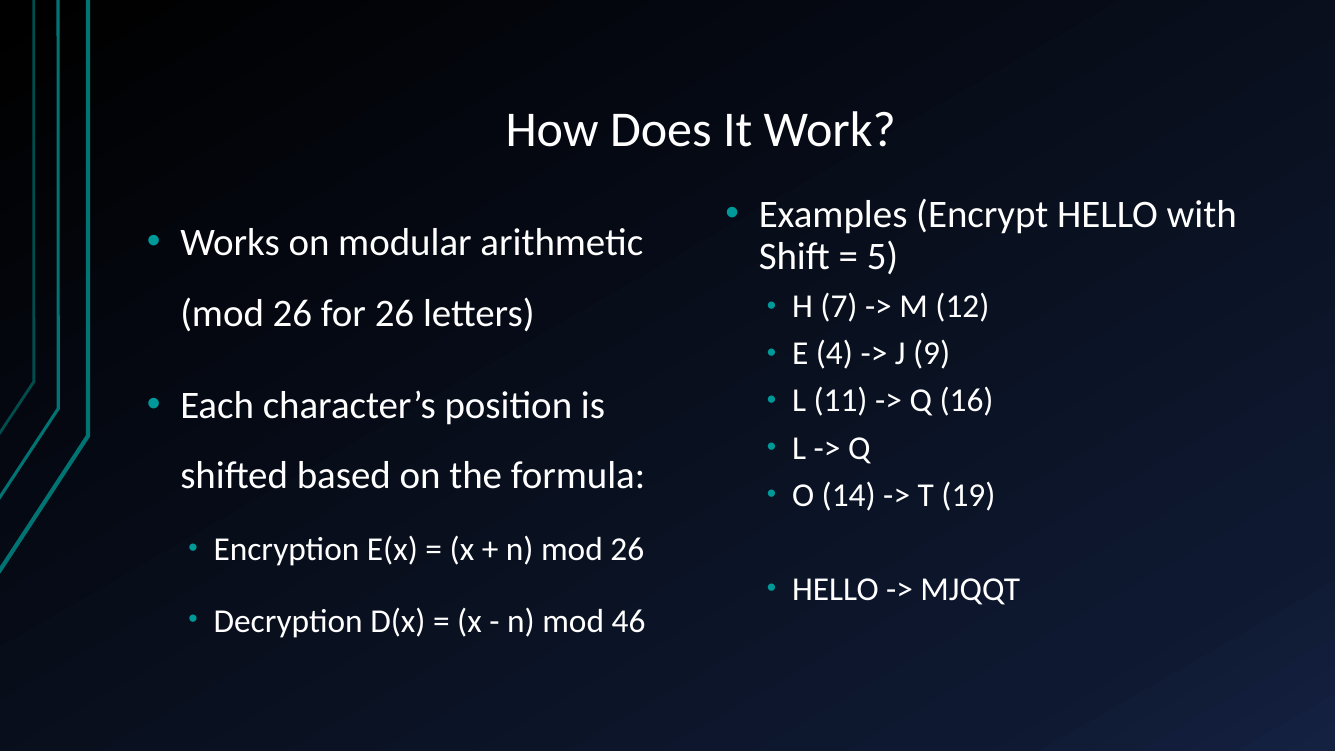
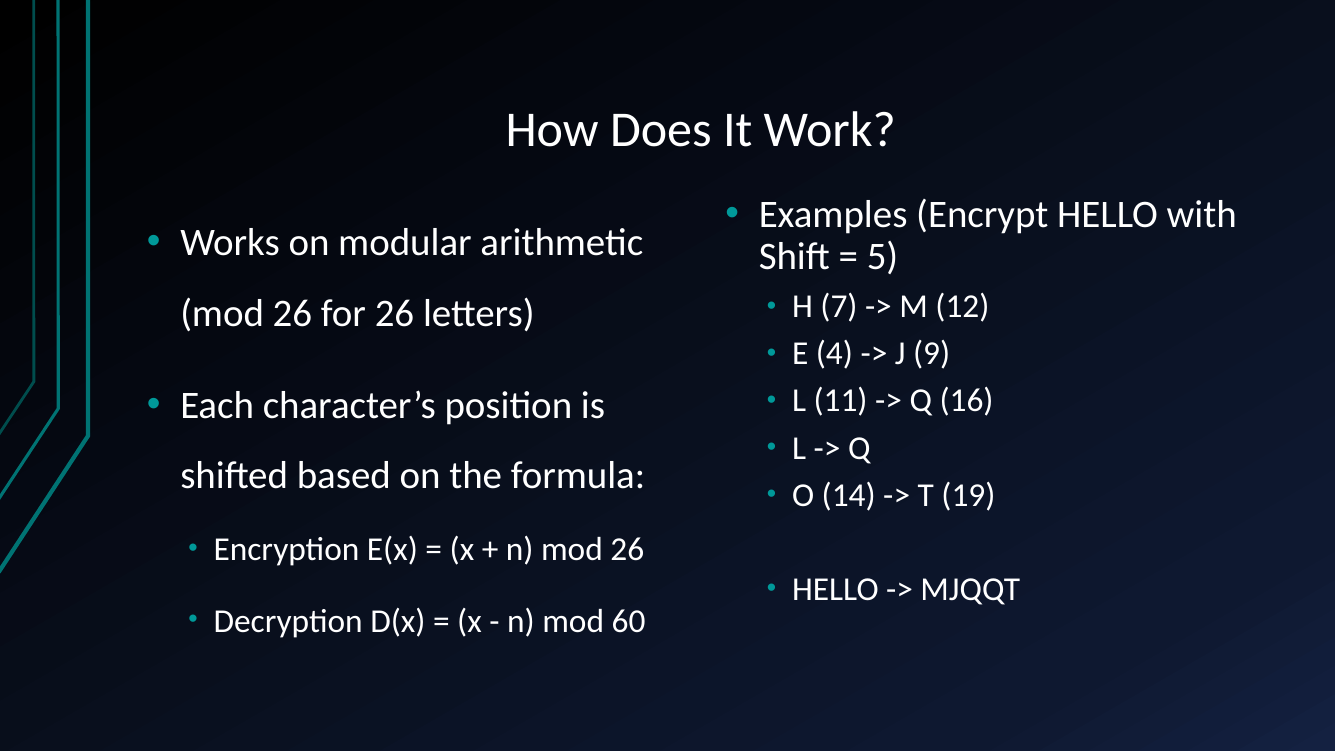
46: 46 -> 60 (629, 621)
